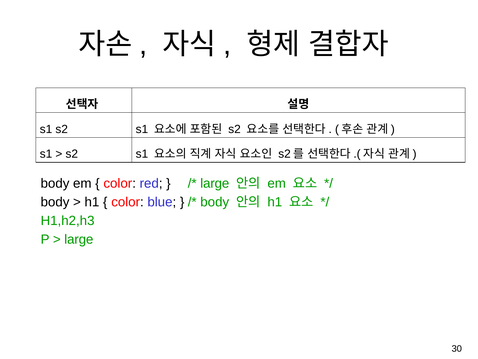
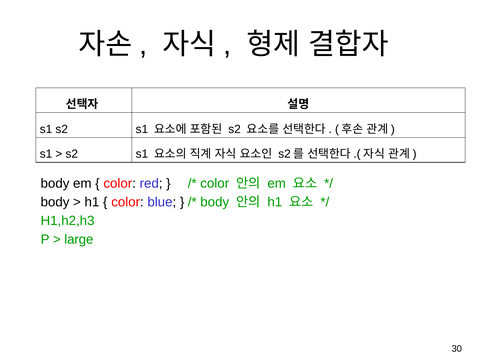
large: large -> color (215, 183)
